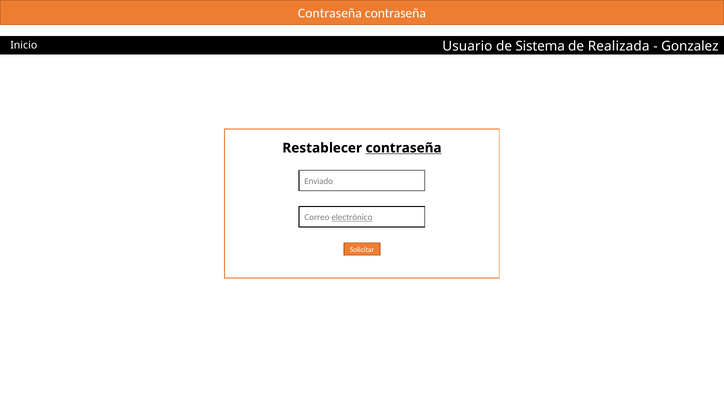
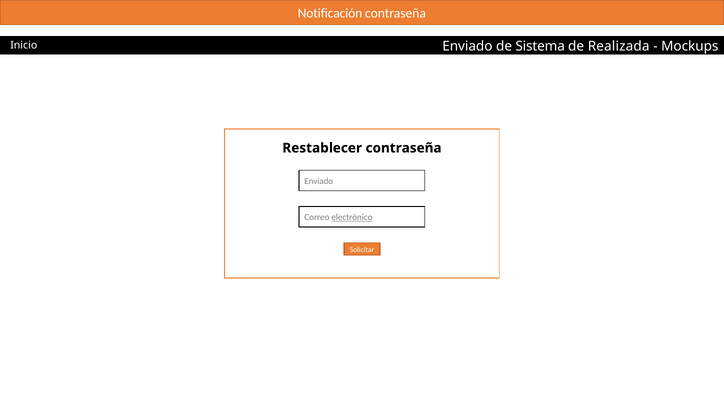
Contraseña: Contraseña -> Notificación (330, 13)
Usuario: Usuario -> Enviado (467, 46)
Gonzalez: Gonzalez -> Mockups (690, 46)
contraseña underline: present -> none (404, 148)
